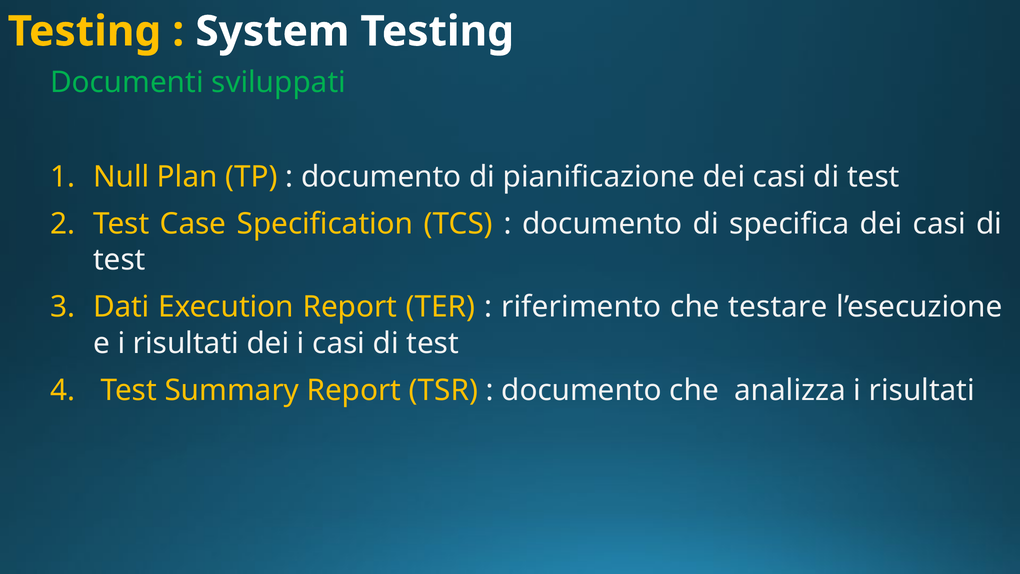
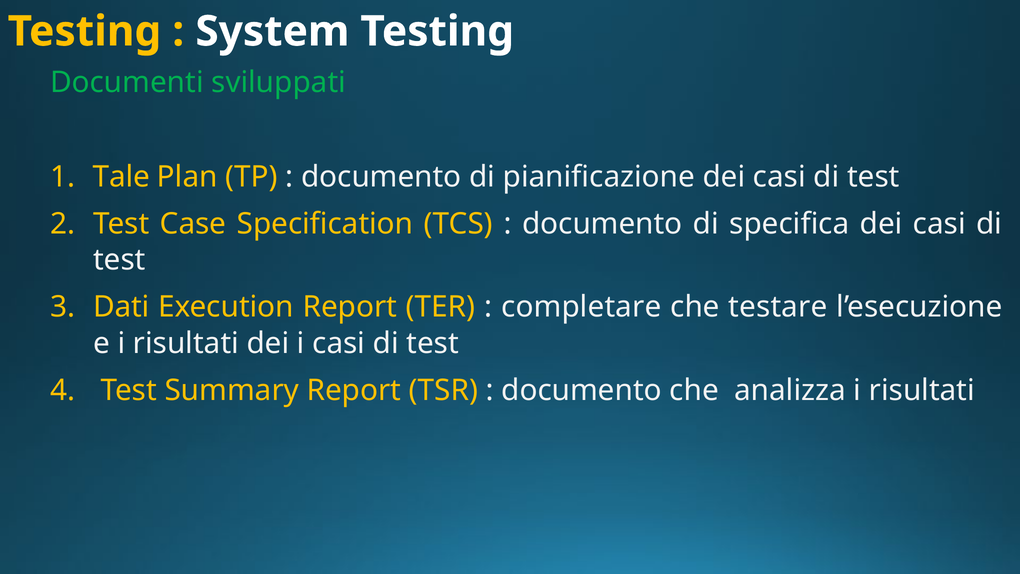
Null: Null -> Tale (121, 177)
riferimento: riferimento -> completare (581, 307)
